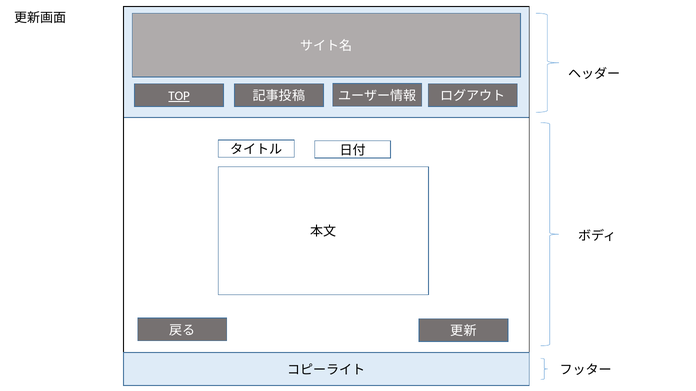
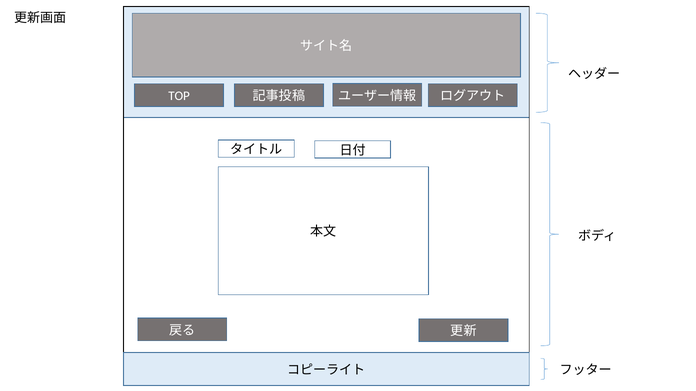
TOP underline: present -> none (179, 96)
